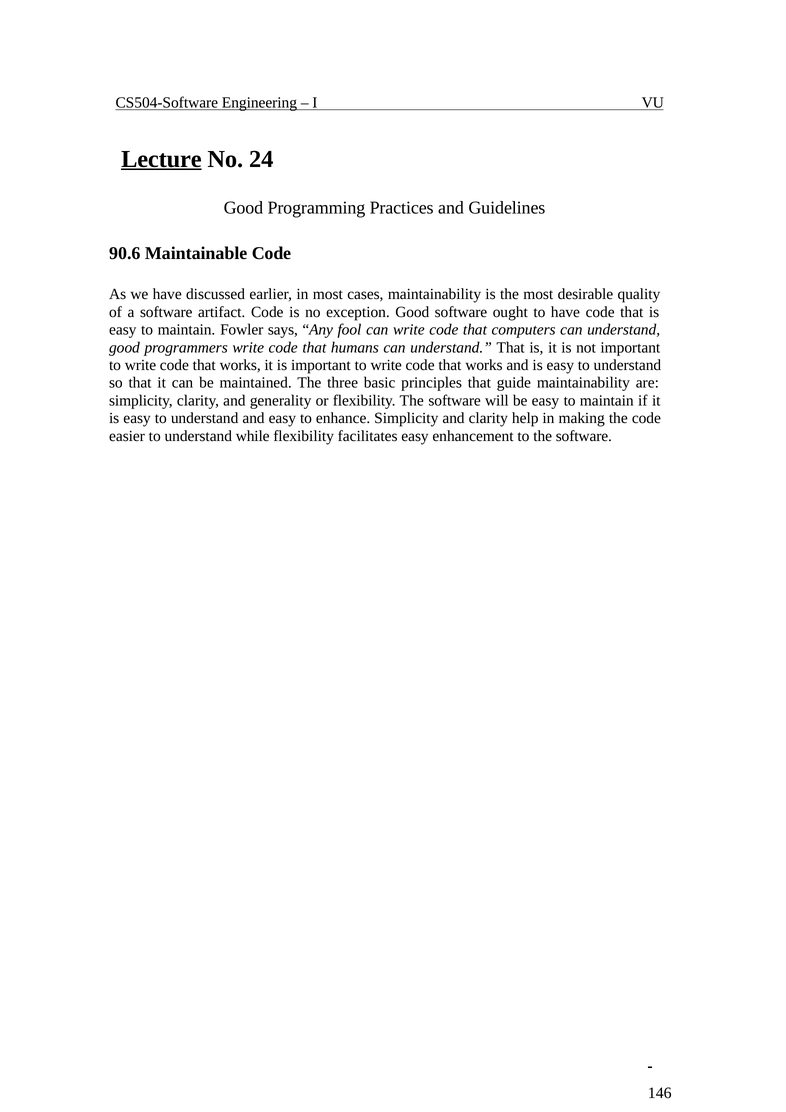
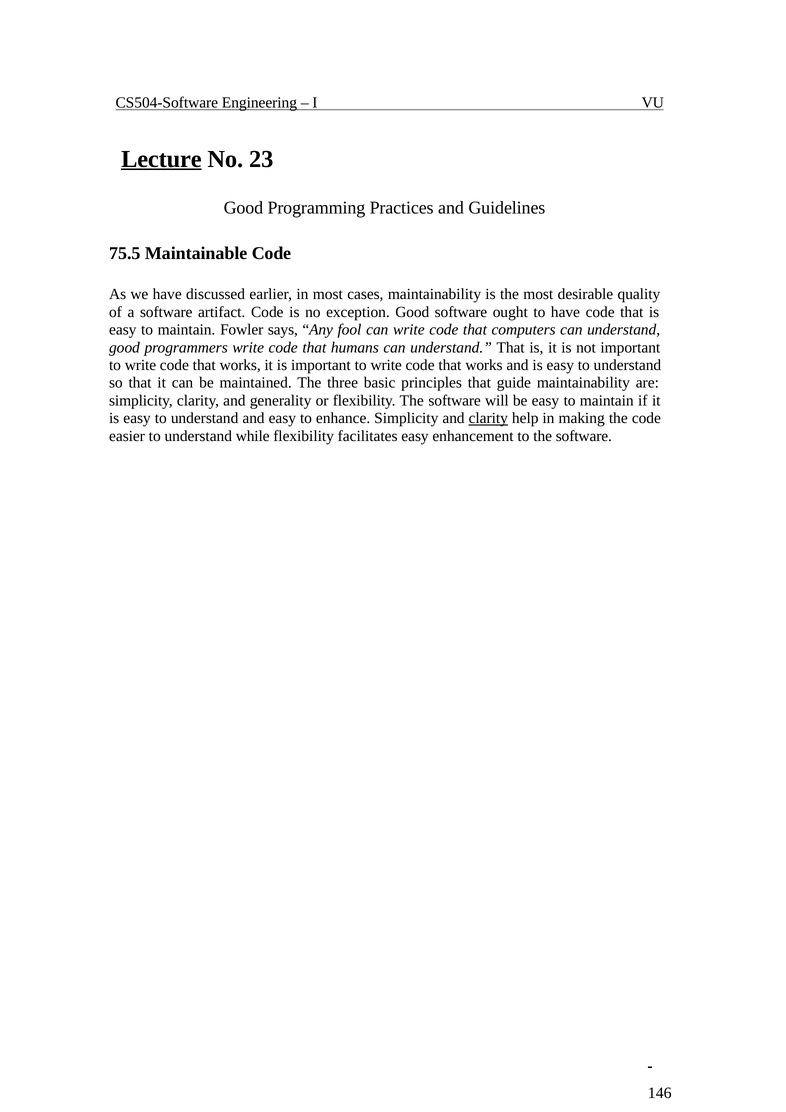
24: 24 -> 23 (261, 159)
90.6: 90.6 -> 75.5 (125, 254)
clarity underline: none -> present (488, 418)
